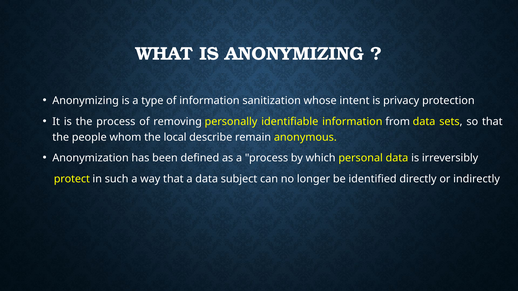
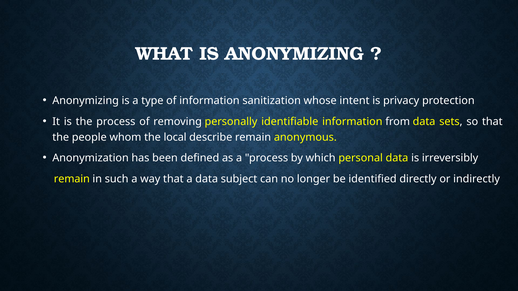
protect: protect -> remain (72, 179)
